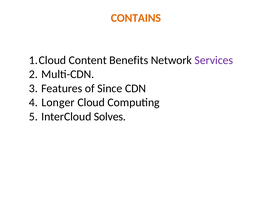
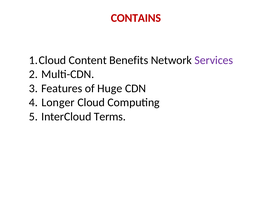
CONTAINS colour: orange -> red (136, 18)
Since: Since -> Huge (110, 88)
Solves: Solves -> Terms (110, 116)
